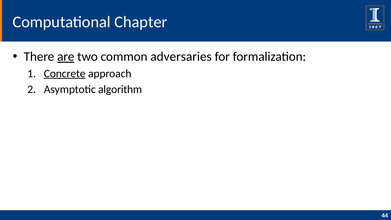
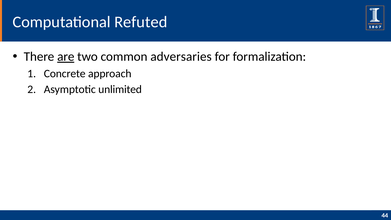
Chapter: Chapter -> Refuted (141, 22)
Concrete underline: present -> none (65, 73)
algorithm: algorithm -> unlimited (120, 89)
